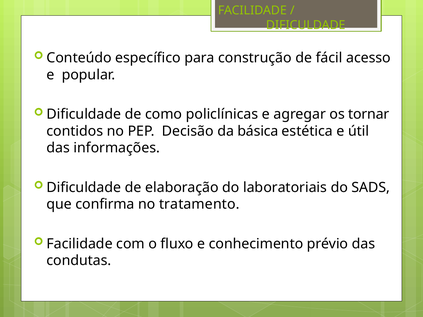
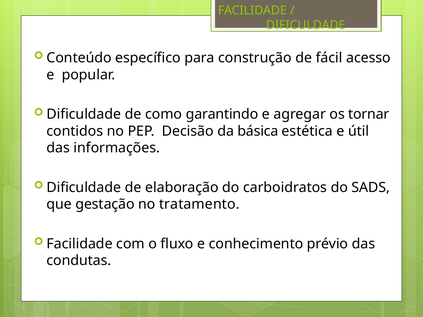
policlínicas: policlínicas -> garantindo (222, 114)
laboratoriais: laboratoriais -> carboidratos (285, 188)
confirma: confirma -> gestação (105, 204)
